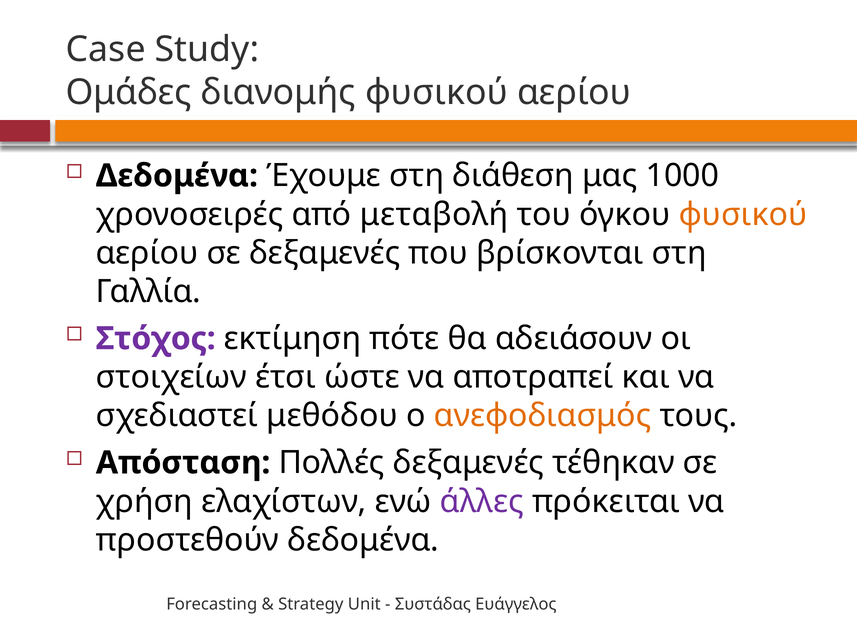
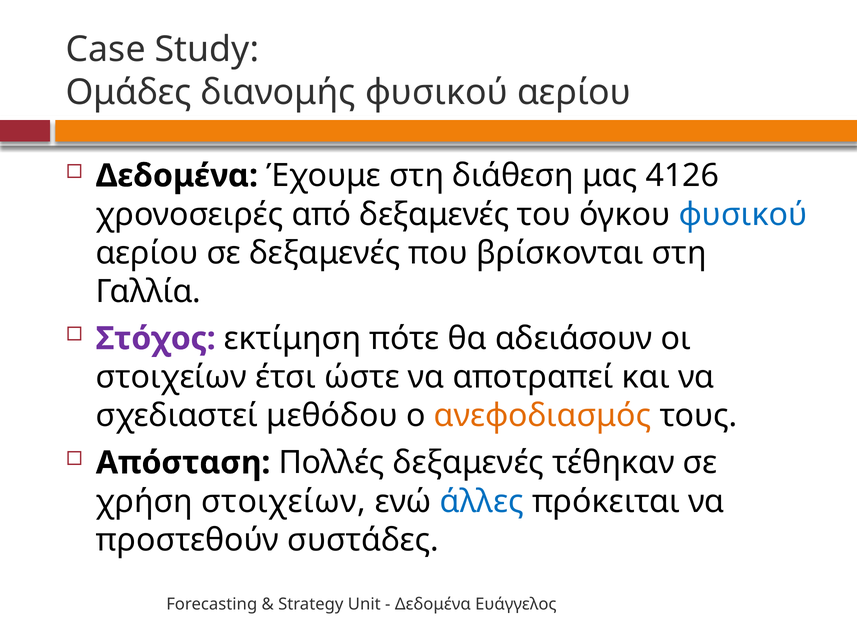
1000: 1000 -> 4126 (682, 176)
από μεταβολή: μεταβολή -> δεξαμενές (434, 214)
φυσικού colour: orange -> blue (743, 214)
χρήση ελαχίστων: ελαχίστων -> στοιχείων (284, 501)
άλλες colour: purple -> blue (482, 501)
προστεθούν δεδομένα: δεδομένα -> συστάδες (363, 540)
Συστάδας: Συστάδας -> Δεδομένα (433, 604)
